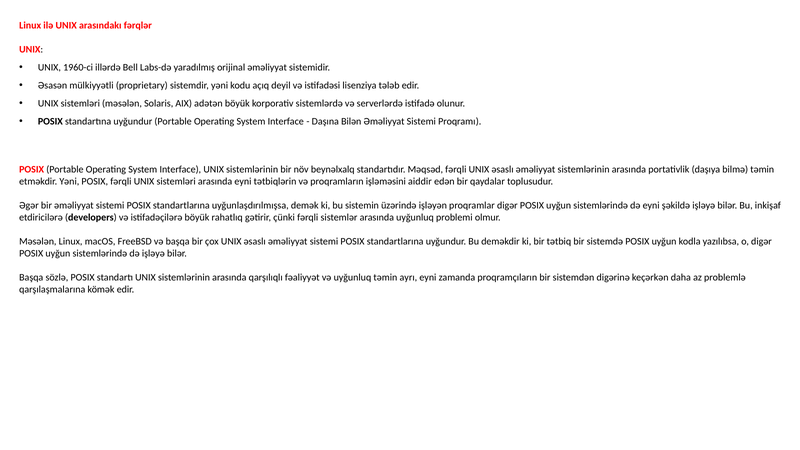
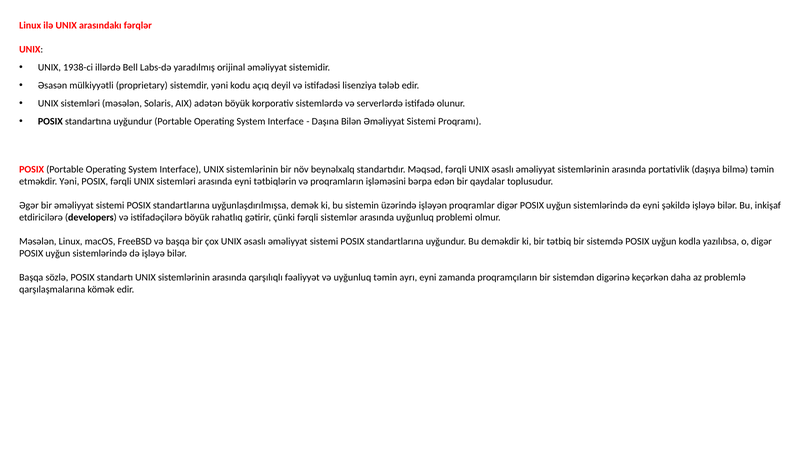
1960-ci: 1960-ci -> 1938-ci (78, 68)
aiddir: aiddir -> bərpa (420, 182)
